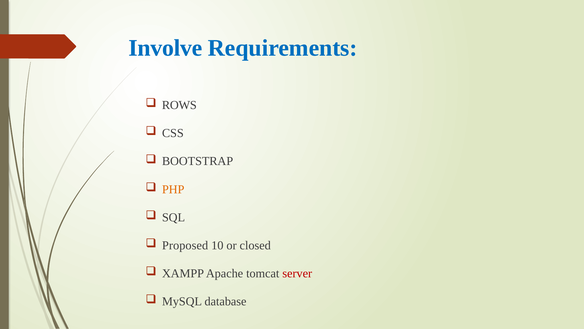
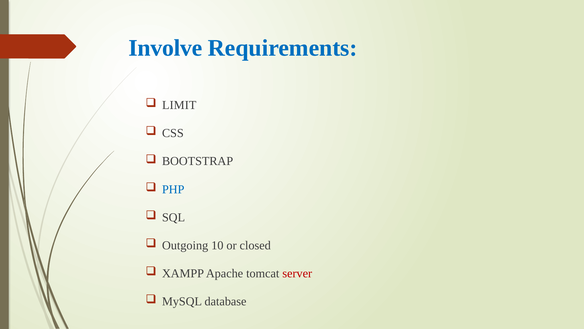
ROWS: ROWS -> LIMIT (179, 105)
PHP colour: orange -> blue (173, 189)
Proposed: Proposed -> Outgoing (185, 245)
